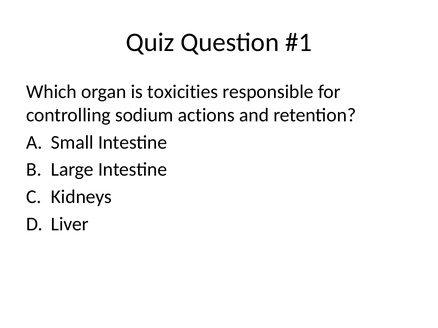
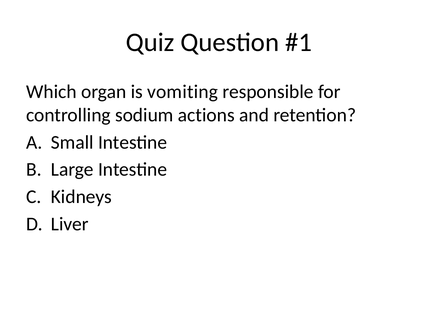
toxicities: toxicities -> vomiting (183, 92)
